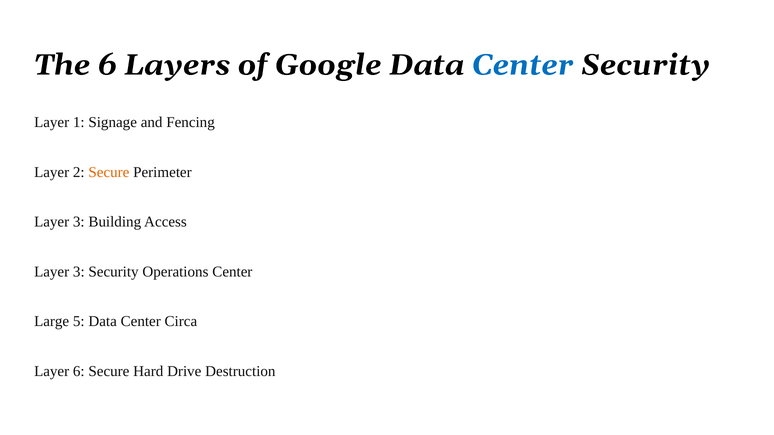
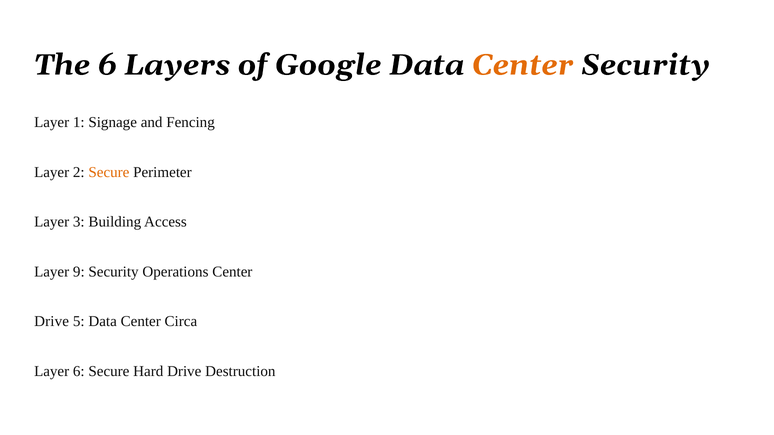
Center colour: blue -> orange (523, 65)
3: 3 -> 9 (79, 272)
Large: Large -> Drive (52, 322)
